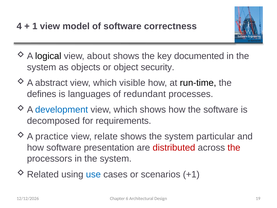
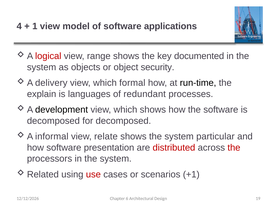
correctness: correctness -> applications (170, 26)
logical colour: black -> red (48, 56)
about: about -> range (99, 56)
abstract: abstract -> delivery (51, 83)
visible: visible -> formal (132, 83)
defines: defines -> explain (42, 94)
development colour: blue -> black (62, 110)
for requirements: requirements -> decomposed (123, 121)
practice: practice -> informal (52, 136)
use colour: blue -> red (93, 174)
